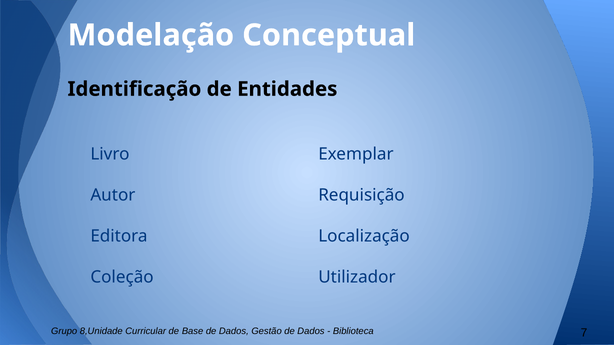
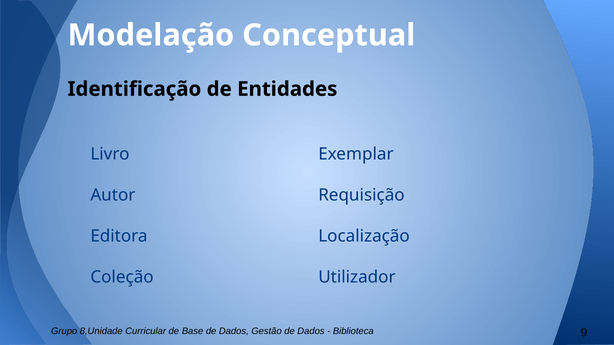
7: 7 -> 9 (584, 333)
